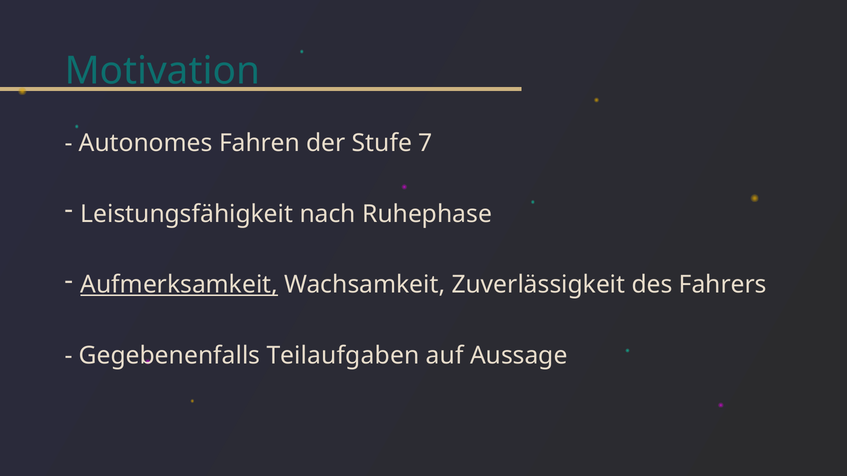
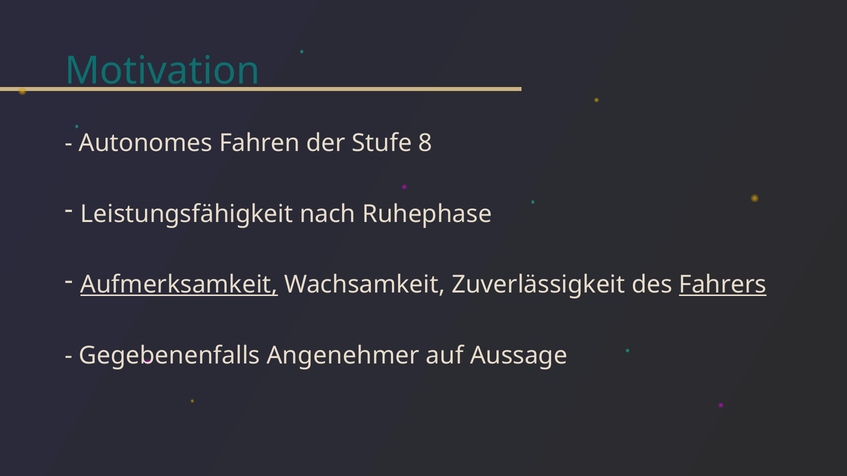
7: 7 -> 8 (425, 143)
Fahrers underline: none -> present (723, 285)
Teilaufgaben: Teilaufgaben -> Angenehmer (343, 356)
